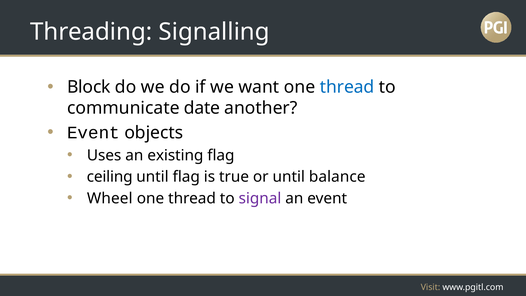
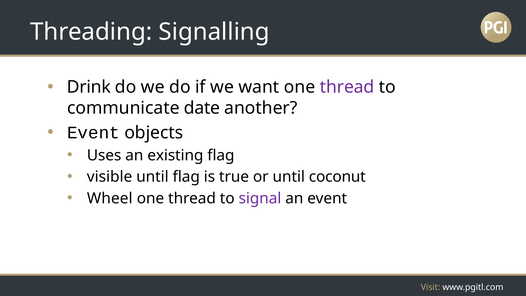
Block: Block -> Drink (89, 87)
thread colour: blue -> purple (347, 87)
ceiling: ceiling -> visible (110, 177)
balance: balance -> coconut (337, 177)
